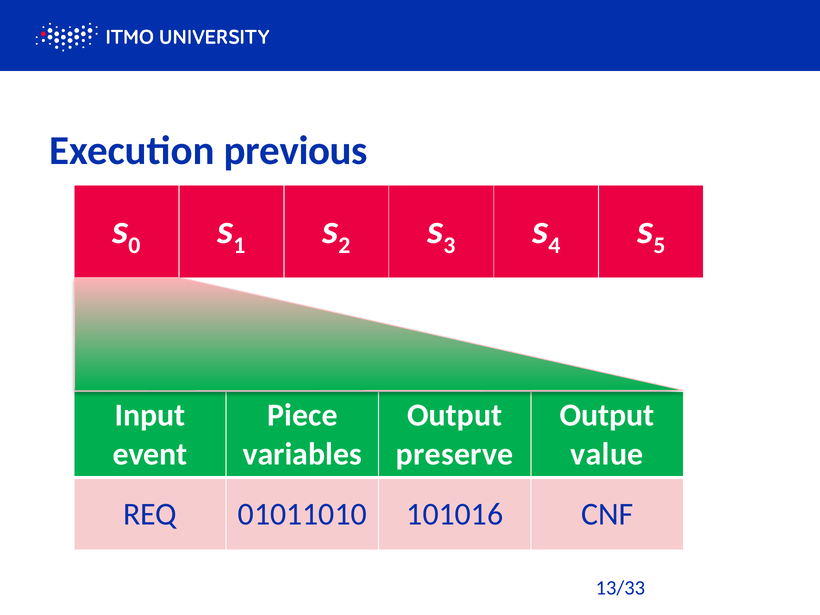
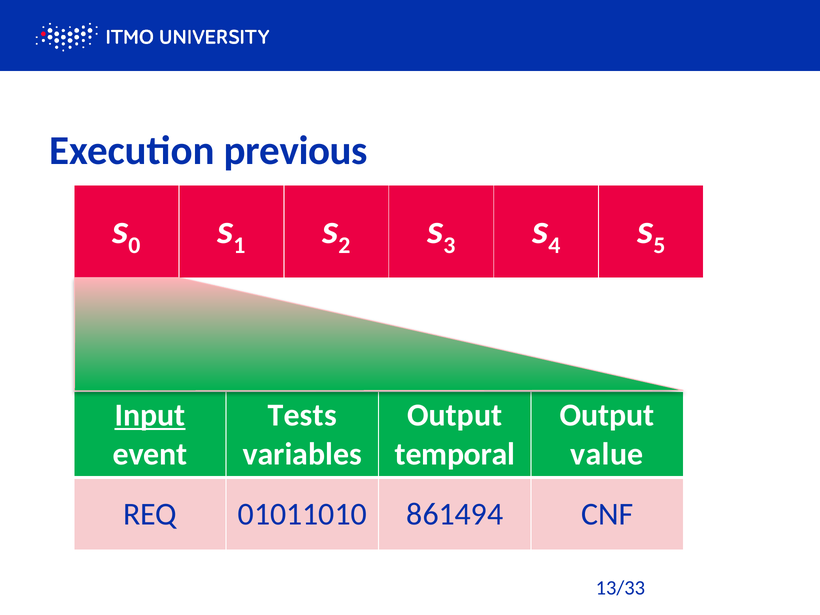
Input underline: none -> present (150, 415)
Piece: Piece -> Tests (302, 415)
preserve: preserve -> temporal (455, 454)
101016: 101016 -> 861494 (455, 514)
